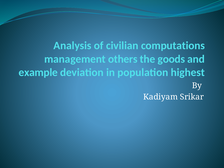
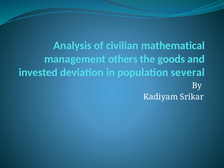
computations: computations -> mathematical (173, 46)
example: example -> invested (38, 72)
highest: highest -> several (188, 72)
